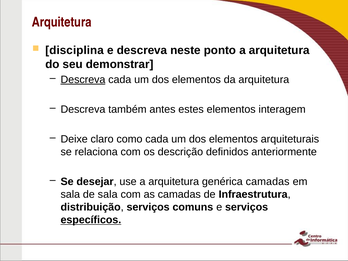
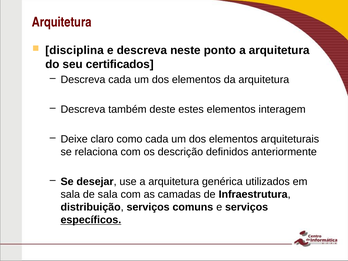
demonstrar: demonstrar -> certificados (120, 64)
Descreva underline: present -> none (83, 80)
antes: antes -> deste (162, 109)
genérica camadas: camadas -> utilizados (268, 182)
